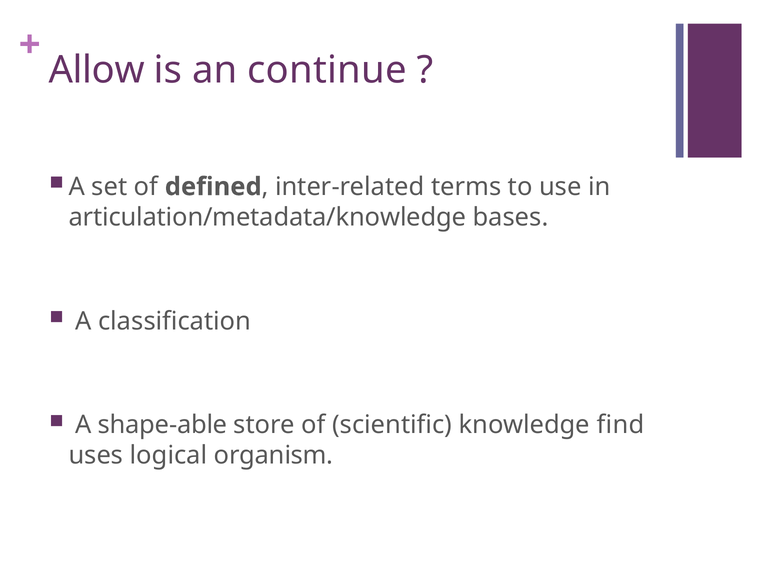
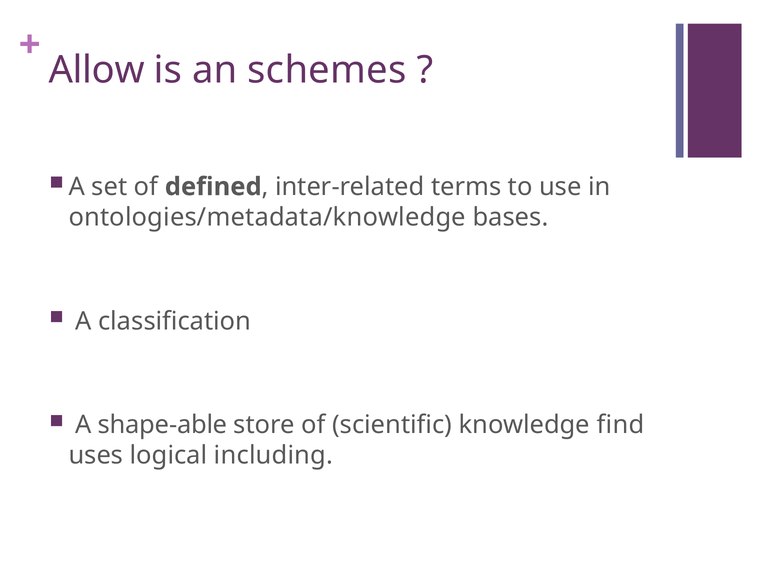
continue: continue -> schemes (327, 70)
articulation/metadata/knowledge: articulation/metadata/knowledge -> ontologies/metadata/knowledge (267, 218)
organism: organism -> including (273, 456)
